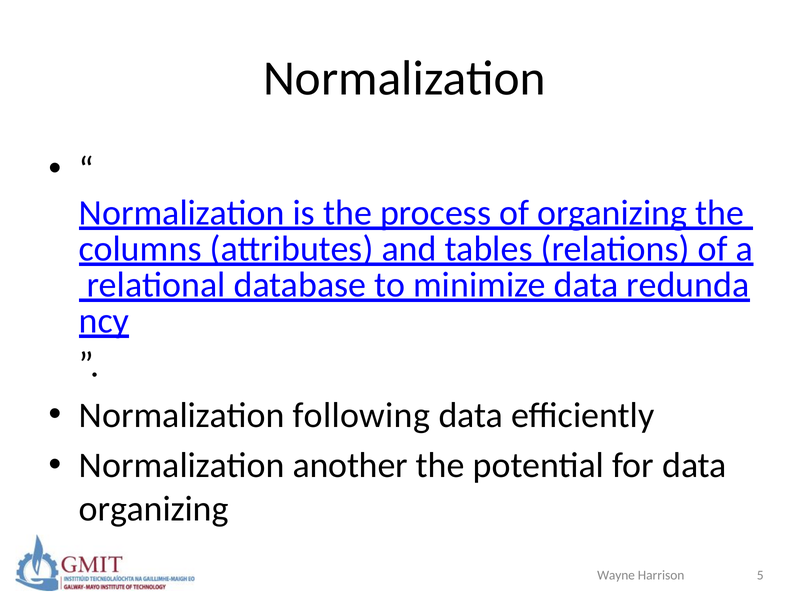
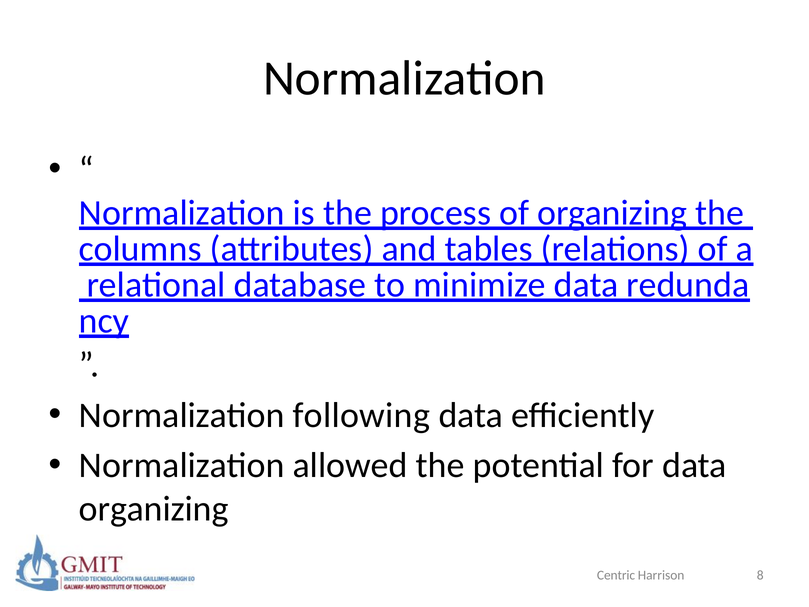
another: another -> allowed (350, 465)
Wayne: Wayne -> Centric (616, 575)
5: 5 -> 8 (760, 575)
